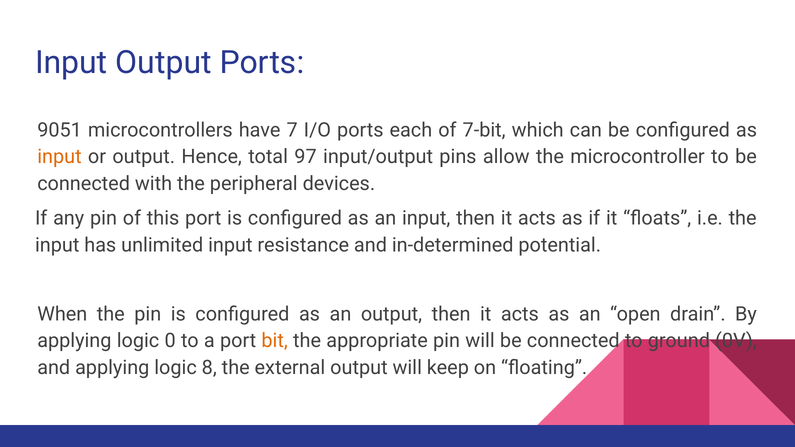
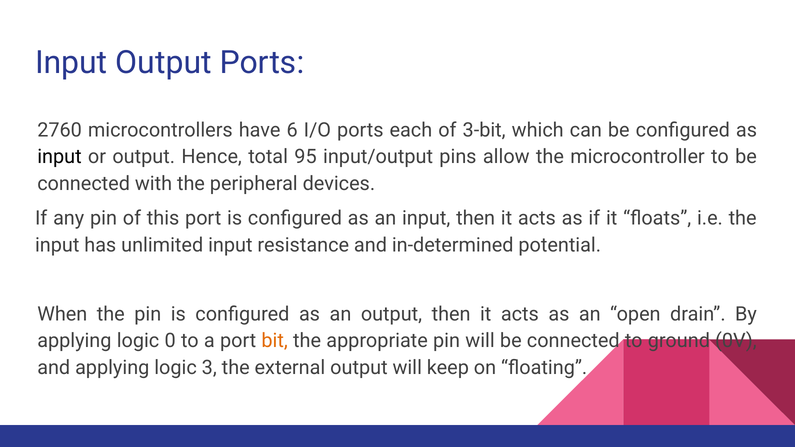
9051: 9051 -> 2760 (60, 130)
7: 7 -> 6 (292, 130)
7-bit: 7-bit -> 3-bit (484, 130)
input colour: orange -> black (59, 157)
97: 97 -> 95 (306, 157)
8: 8 -> 3 (209, 368)
